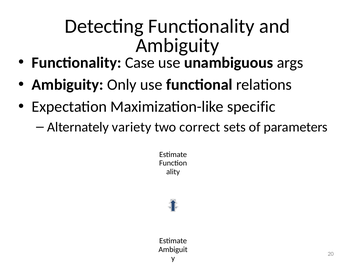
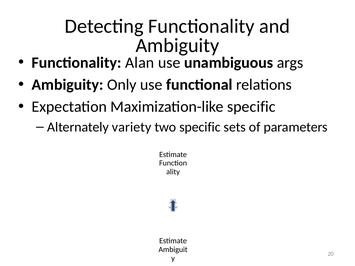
Case: Case -> Alan (140, 63)
two correct: correct -> specific (200, 127)
